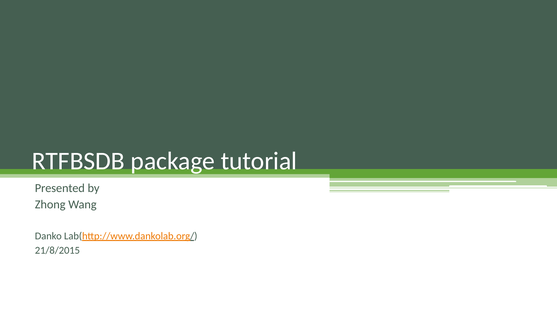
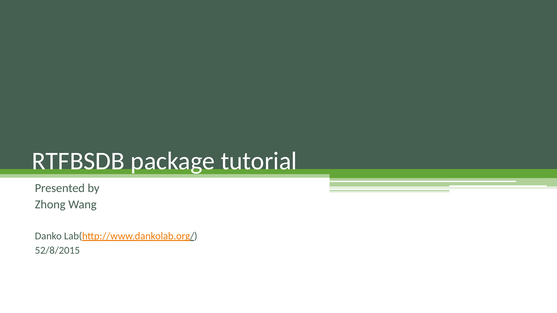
21/8/2015: 21/8/2015 -> 52/8/2015 (57, 251)
